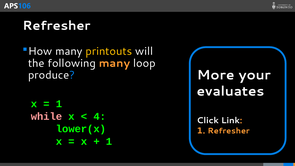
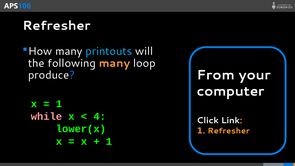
printouts colour: yellow -> light blue (109, 51)
More: More -> From (216, 75)
evaluates: evaluates -> computer (230, 91)
